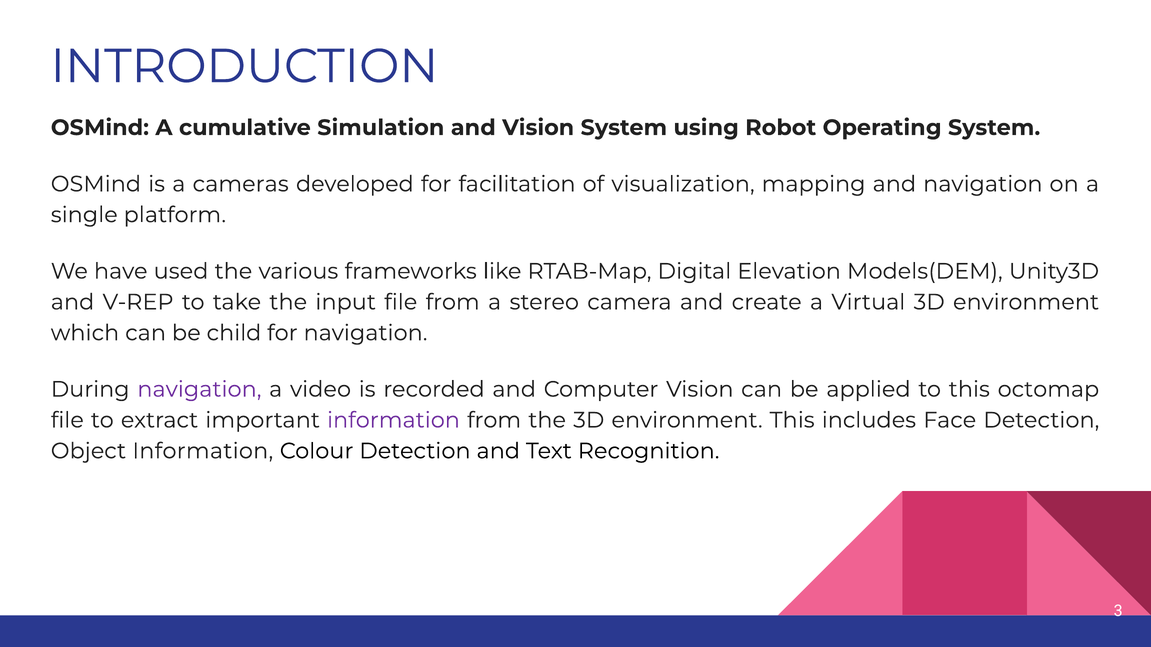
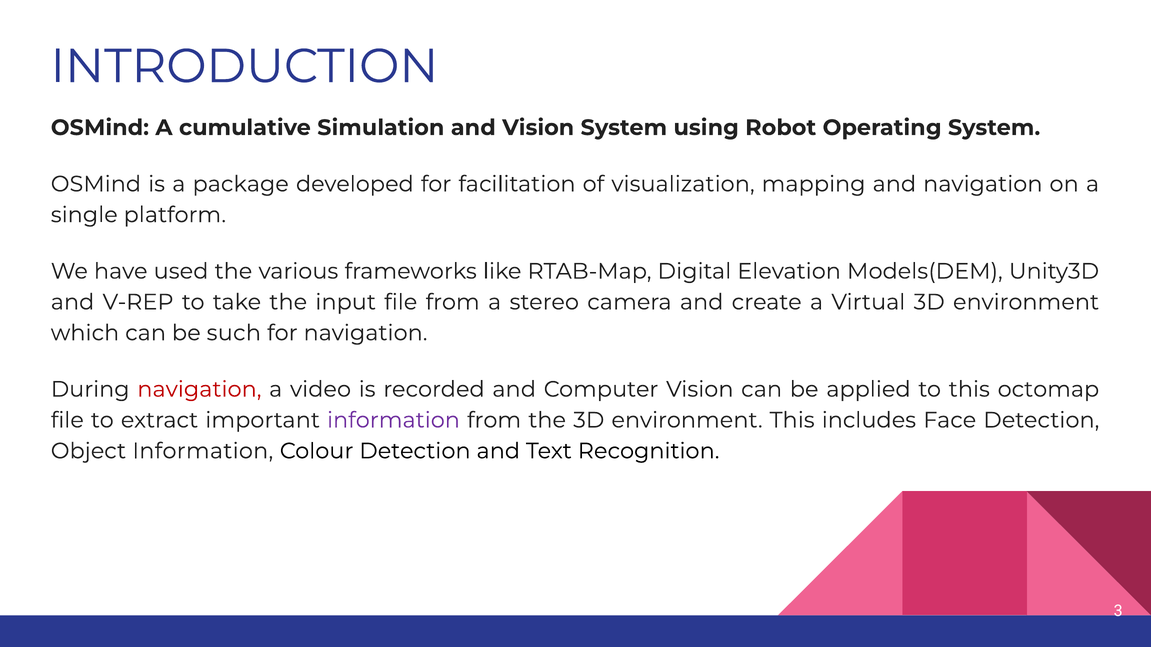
cameras: cameras -> package (241, 184)
child: child -> such (234, 333)
navigation colour: purple -> red (199, 390)
